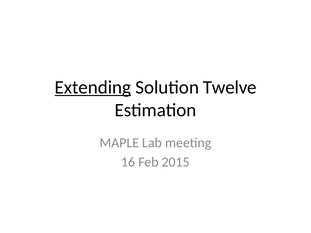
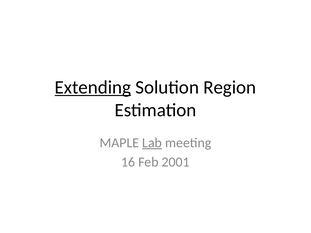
Twelve: Twelve -> Region (230, 87)
Lab underline: none -> present (152, 143)
2015: 2015 -> 2001 (176, 162)
